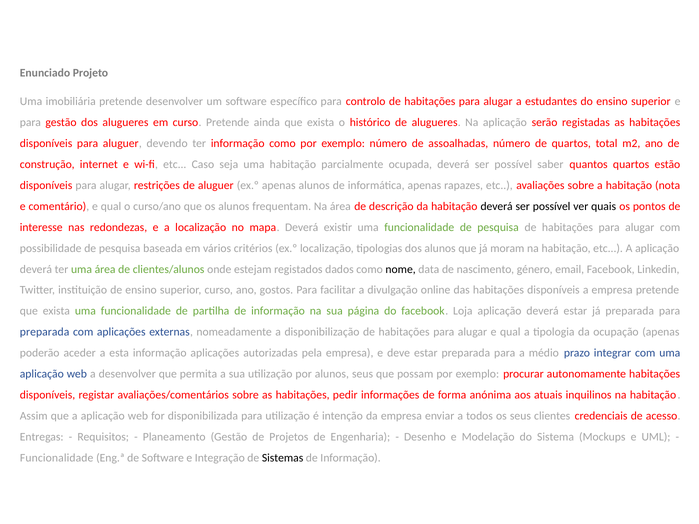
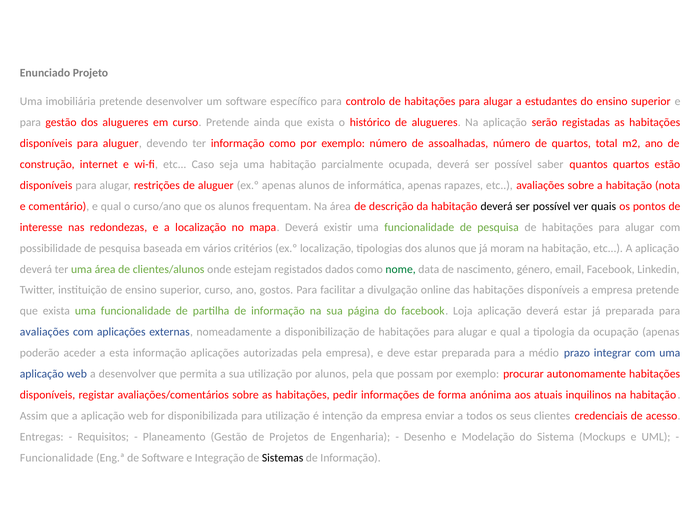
nome colour: black -> green (401, 269)
preparada: preparada -> avaliações (45, 332)
alunos seus: seus -> pela (362, 374)
